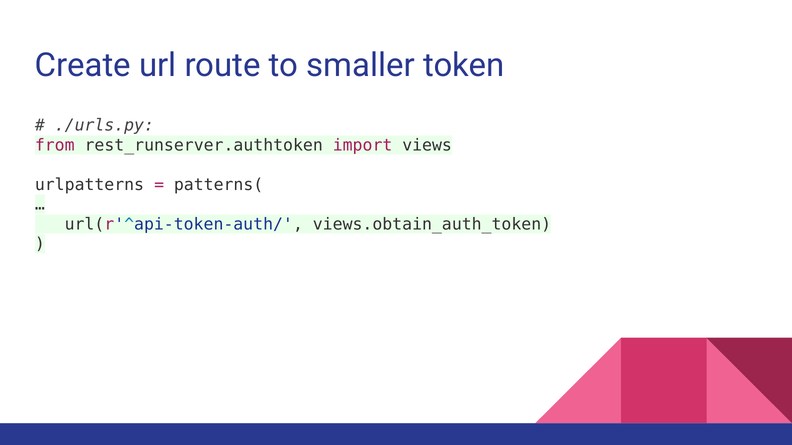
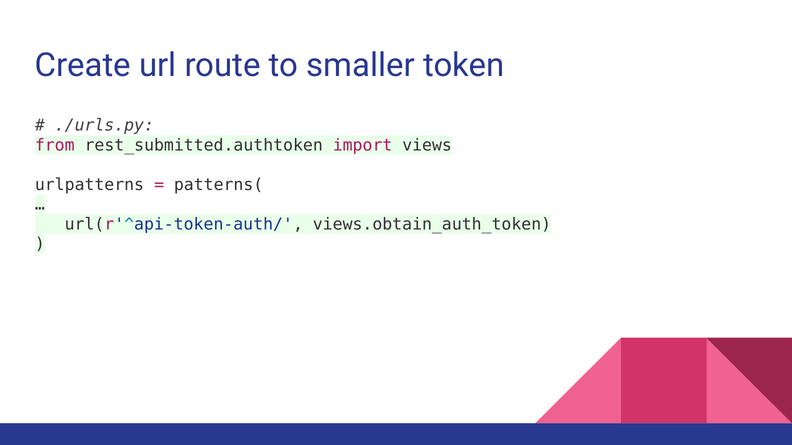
rest_runserver.authtoken: rest_runserver.authtoken -> rest_submitted.authtoken (204, 145)
